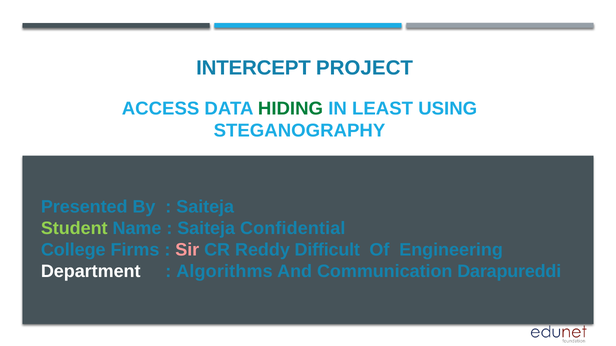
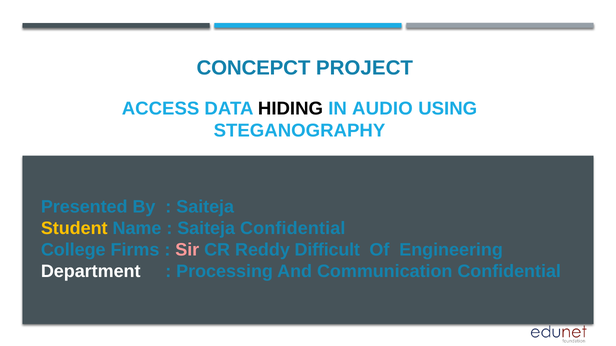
INTERCEPT: INTERCEPT -> CONCEPCT (253, 68)
HIDING colour: green -> black (290, 109)
LEAST: LEAST -> AUDIO (382, 109)
Student colour: light green -> yellow (74, 229)
Algorithms: Algorithms -> Processing (225, 272)
Communication Darapureddi: Darapureddi -> Confidential (509, 272)
